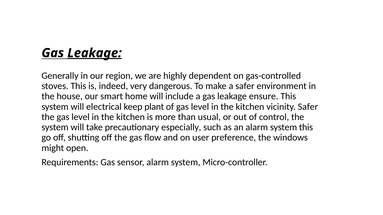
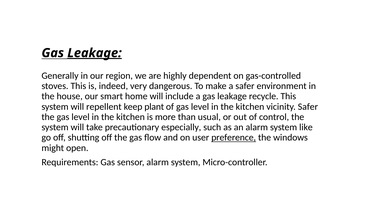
ensure: ensure -> recycle (264, 97)
electrical: electrical -> repellent (104, 107)
system this: this -> like (306, 128)
preference underline: none -> present (234, 138)
